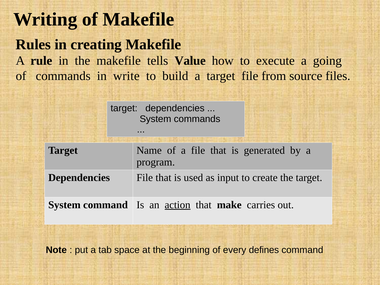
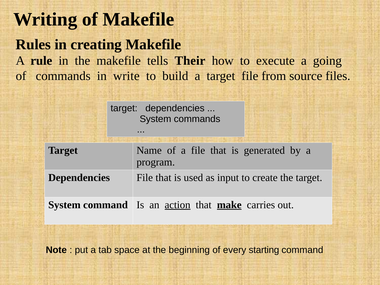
Value: Value -> Their (190, 61)
make underline: none -> present (229, 205)
defines: defines -> starting (264, 250)
